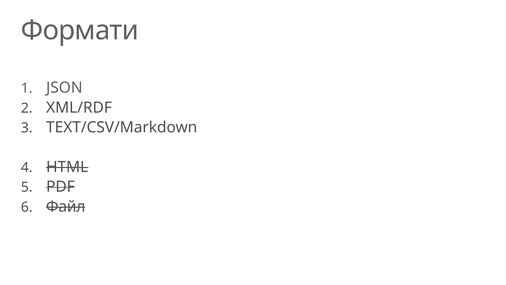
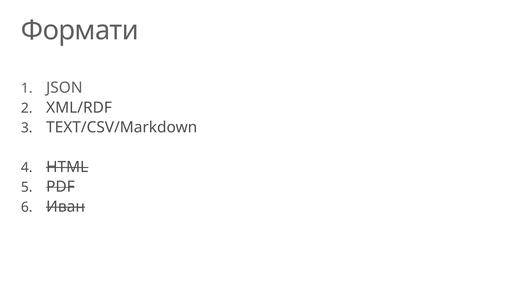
Файл: Файл -> Иван (66, 206)
